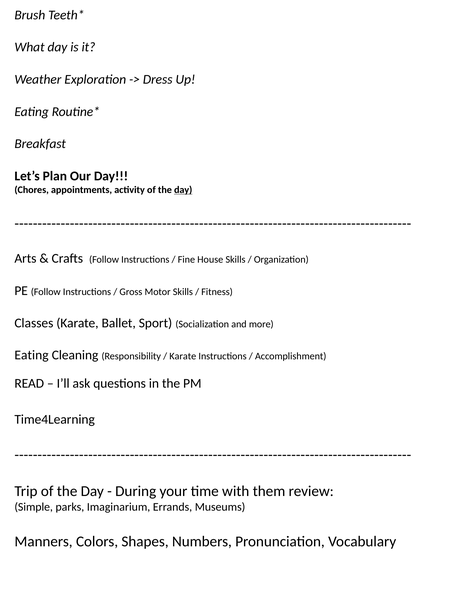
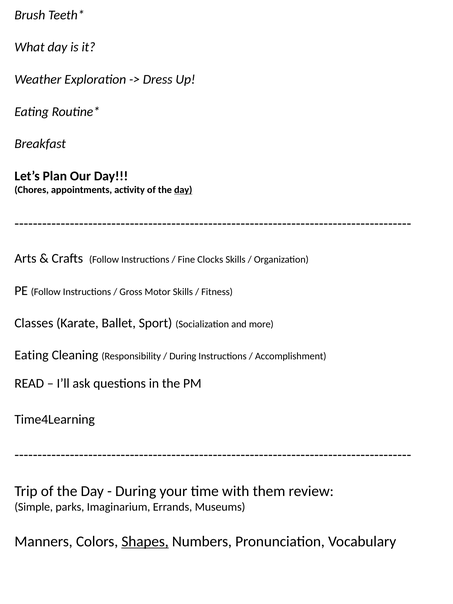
House: House -> Clocks (210, 260)
Karate: Karate -> During (183, 356)
Shapes underline: none -> present (145, 541)
